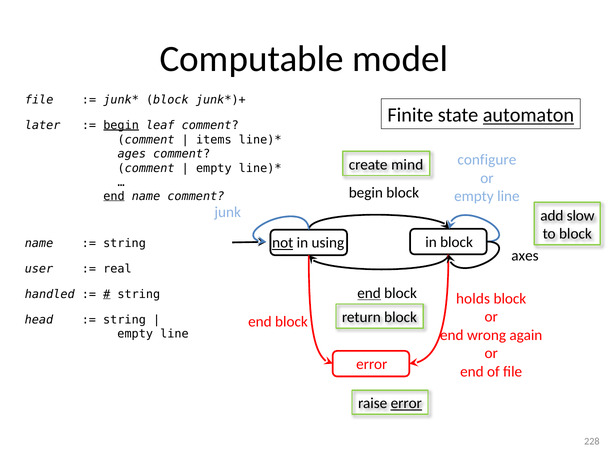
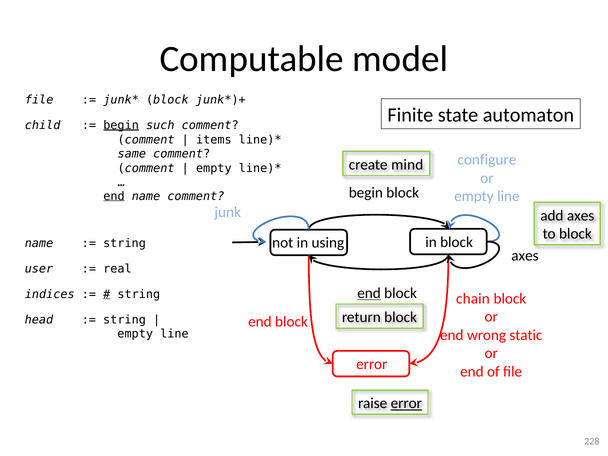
automaton underline: present -> none (528, 115)
later: later -> child (43, 126)
leaf: leaf -> such (160, 126)
ages: ages -> same (132, 154)
add slow: slow -> axes (581, 215)
not underline: present -> none (283, 243)
handled: handled -> indices (50, 294)
holds: holds -> chain (473, 299)
again: again -> static (526, 335)
